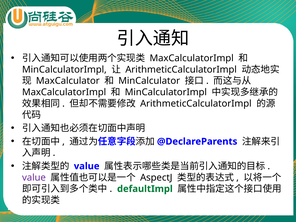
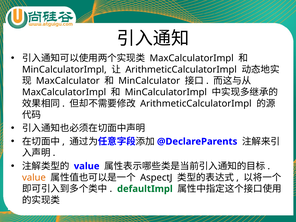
value colour: purple -> orange (34, 177)
